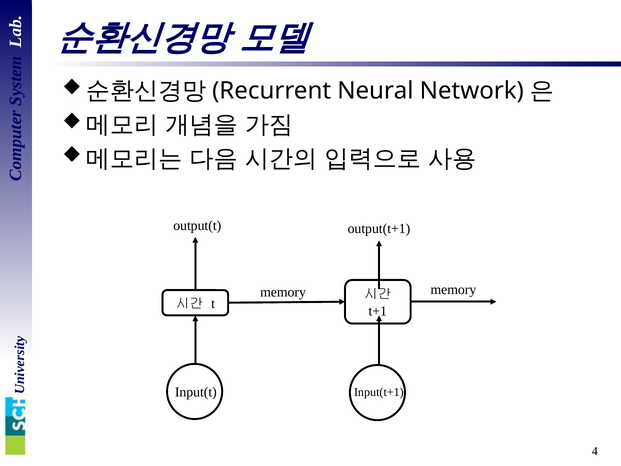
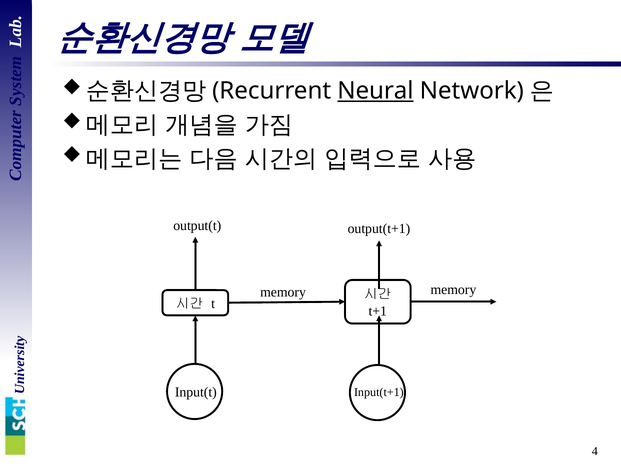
Neural underline: none -> present (375, 91)
